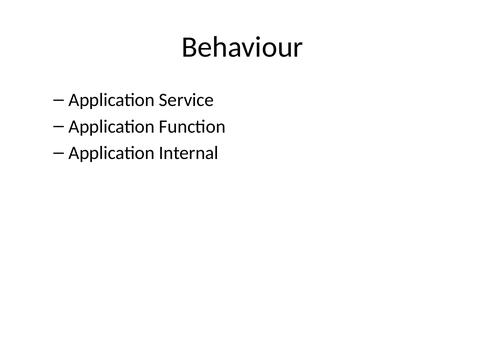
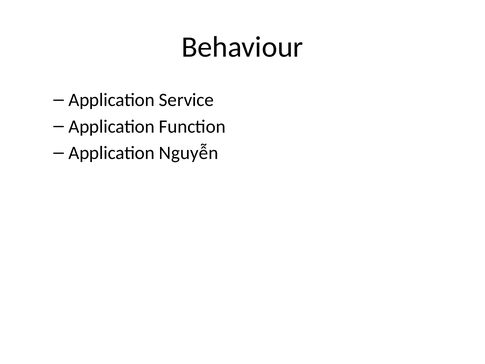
Internal: Internal -> Nguyễn (189, 153)
